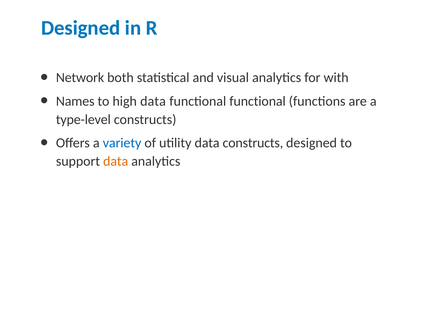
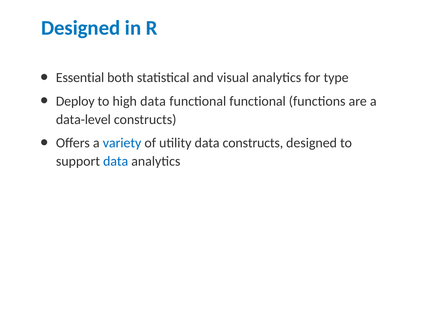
Network: Network -> Essential (80, 78)
with: with -> type (336, 78)
Names: Names -> Deploy (75, 101)
type-level: type-level -> data-level (83, 120)
data colour: orange -> blue (116, 161)
